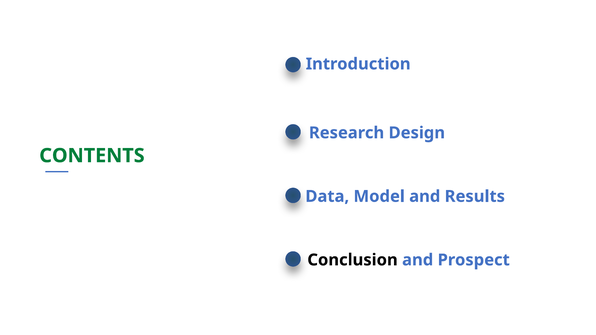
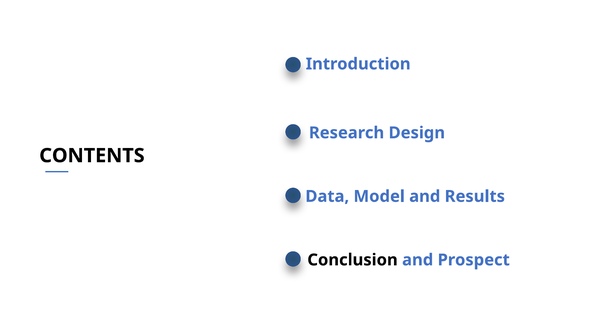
CONTENTS colour: green -> black (92, 156)
